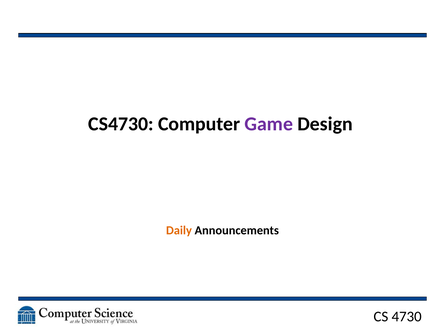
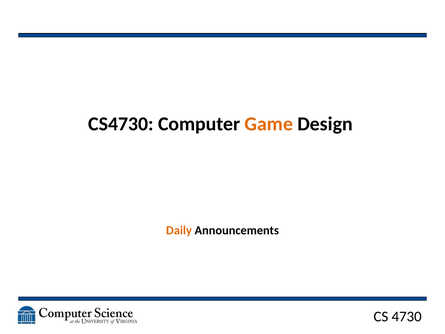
Game colour: purple -> orange (269, 124)
